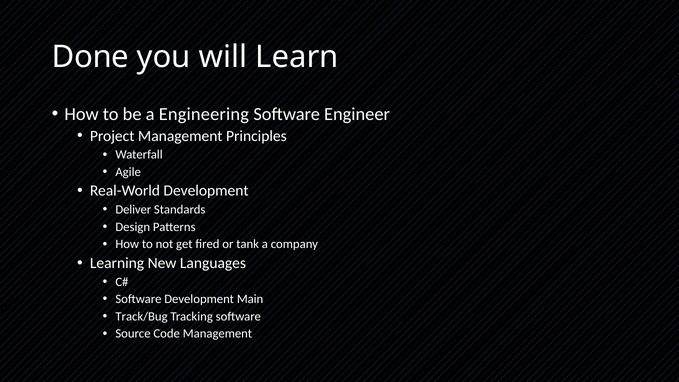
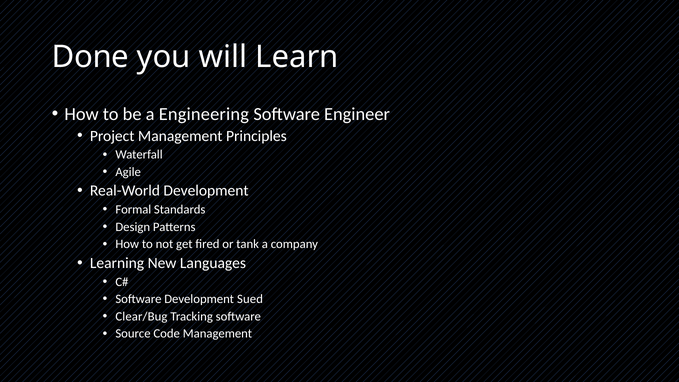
Deliver: Deliver -> Formal (133, 210)
Main: Main -> Sued (250, 299)
Track/Bug: Track/Bug -> Clear/Bug (141, 316)
